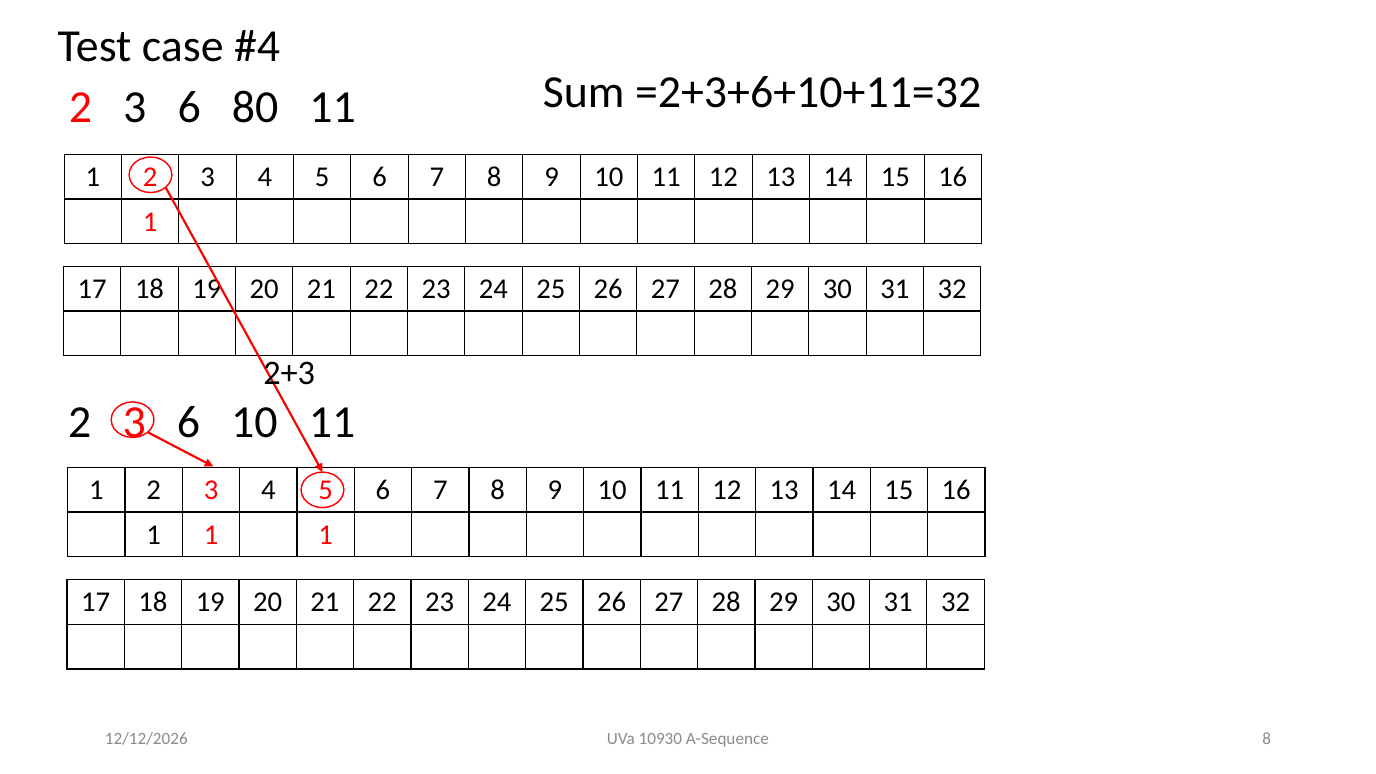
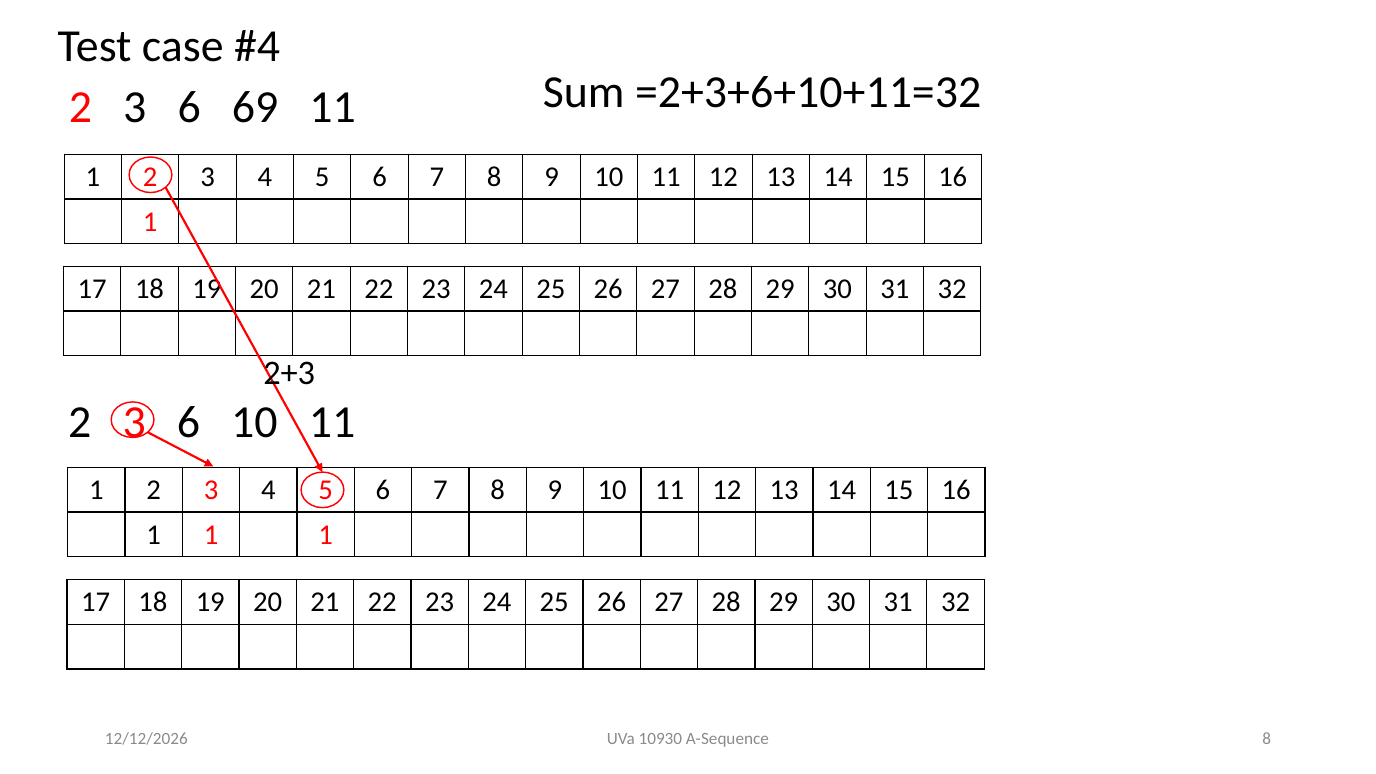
80: 80 -> 69 (255, 108)
